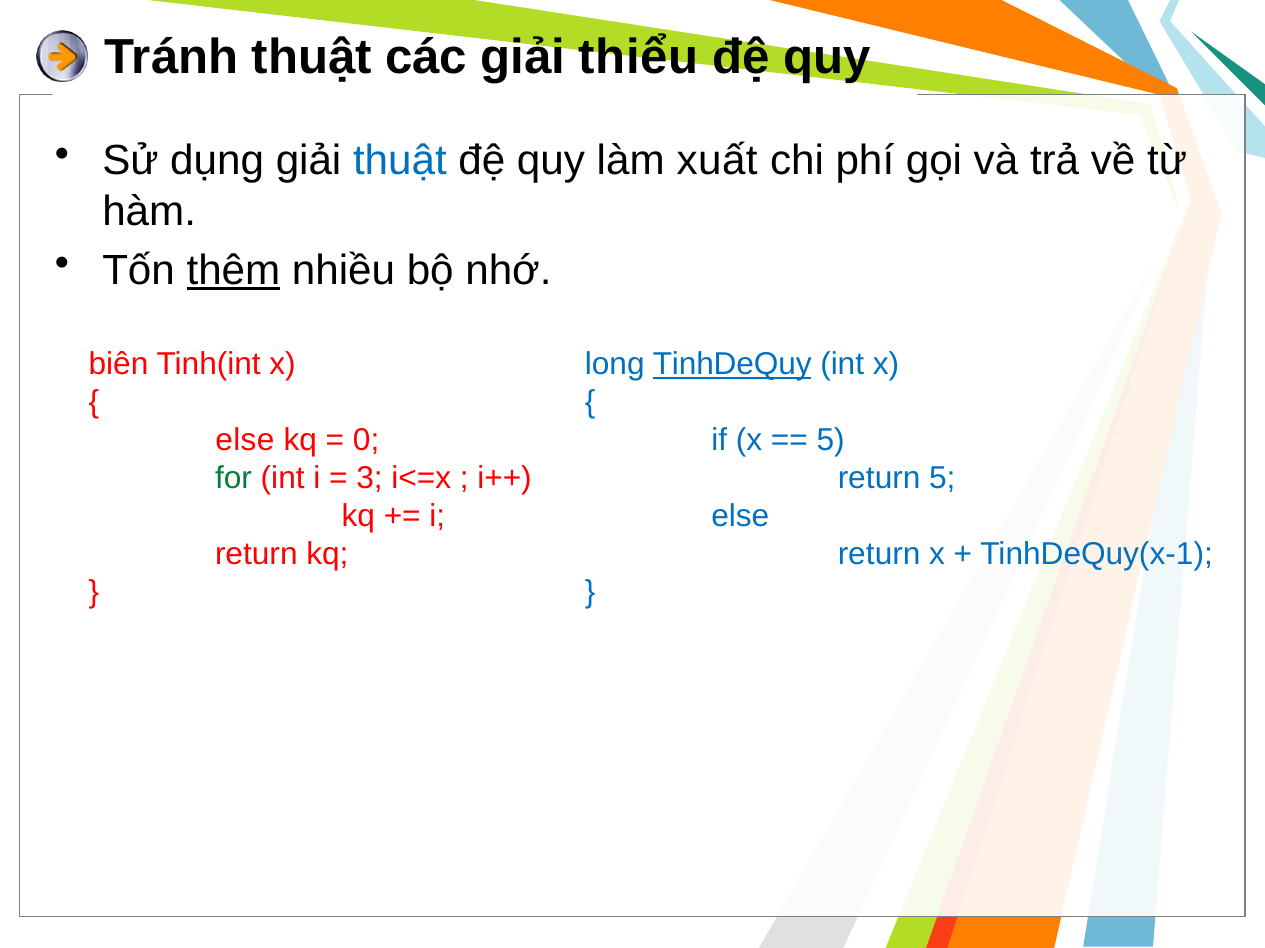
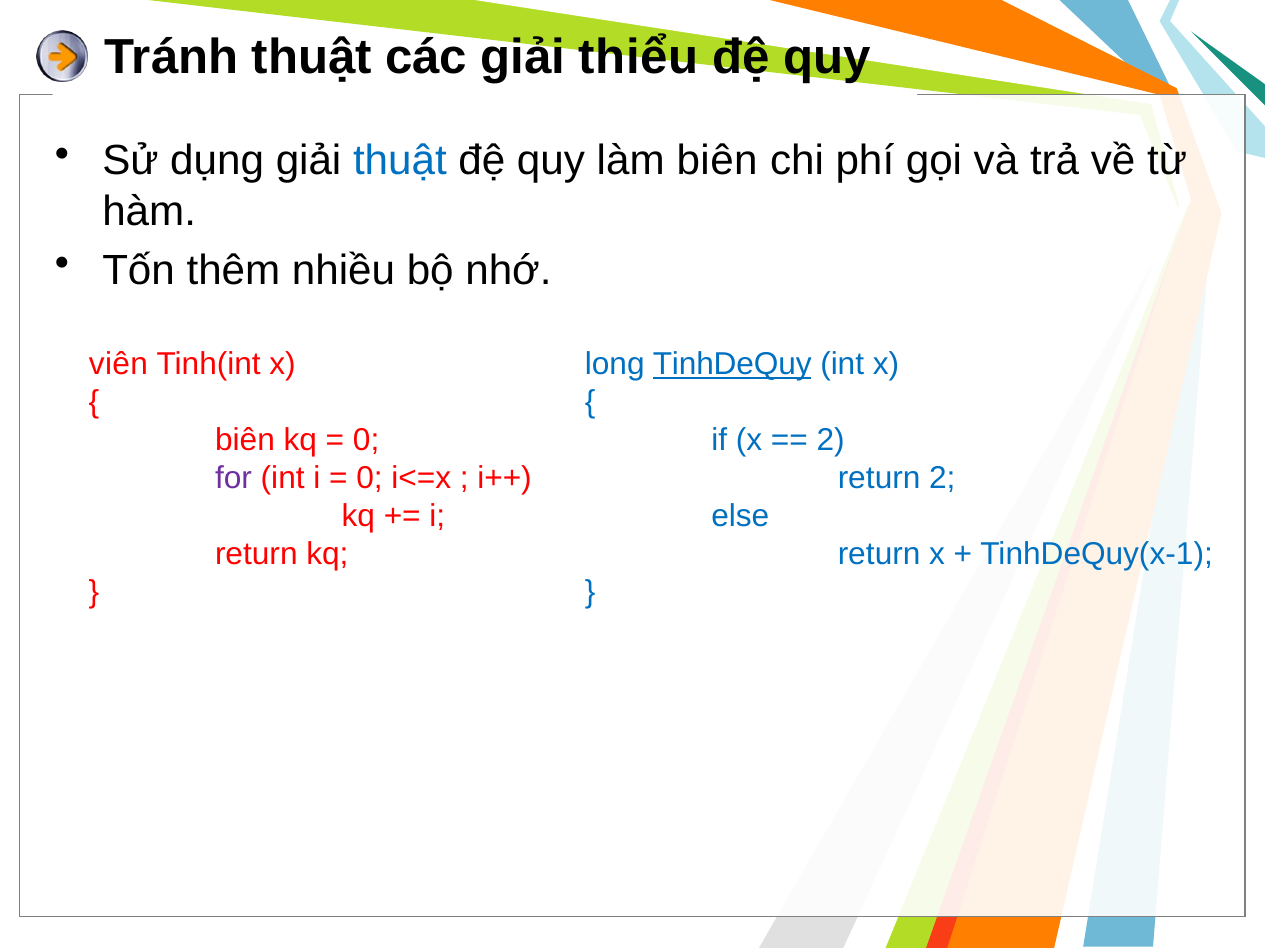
làm xuất: xuất -> biên (717, 161)
thêm underline: present -> none (233, 271)
biên: biên -> viên (118, 365)
else: else -> biên (245, 441)
5: 5 -> 2 (831, 441)
for colour: green -> purple (234, 479)
3: 3 -> 0 (370, 479)
return 5: 5 -> 2 (942, 479)
